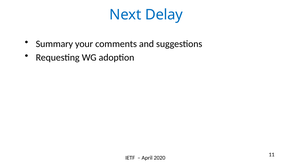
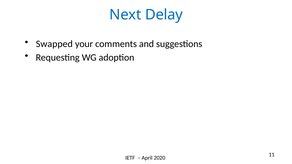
Summary: Summary -> Swapped (54, 44)
